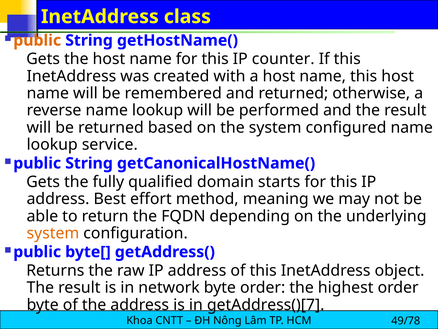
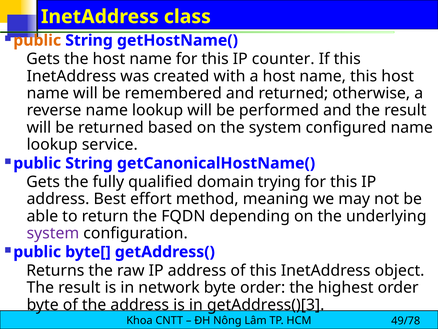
starts: starts -> trying (279, 182)
system colour: orange -> purple (53, 233)
getAddress()[7: getAddress()[7 -> getAddress()[3 (266, 304)
